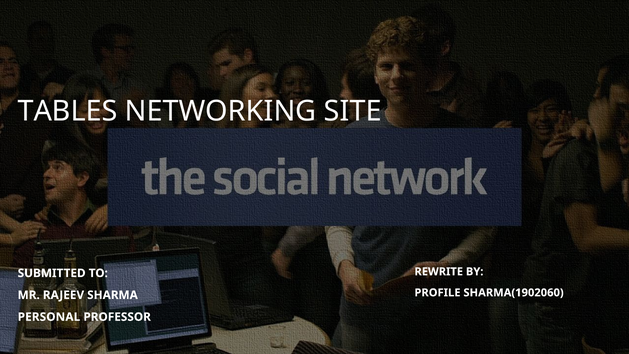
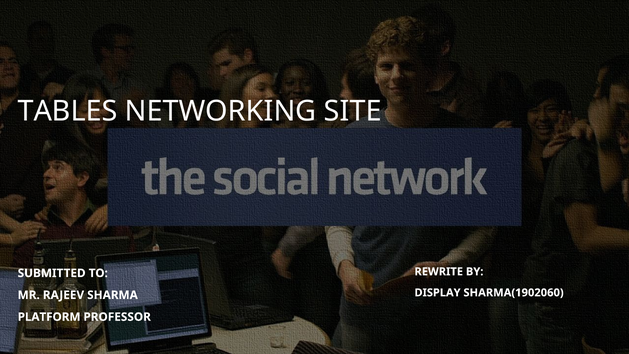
PROFILE: PROFILE -> DISPLAY (438, 293)
PERSONAL: PERSONAL -> PLATFORM (49, 317)
